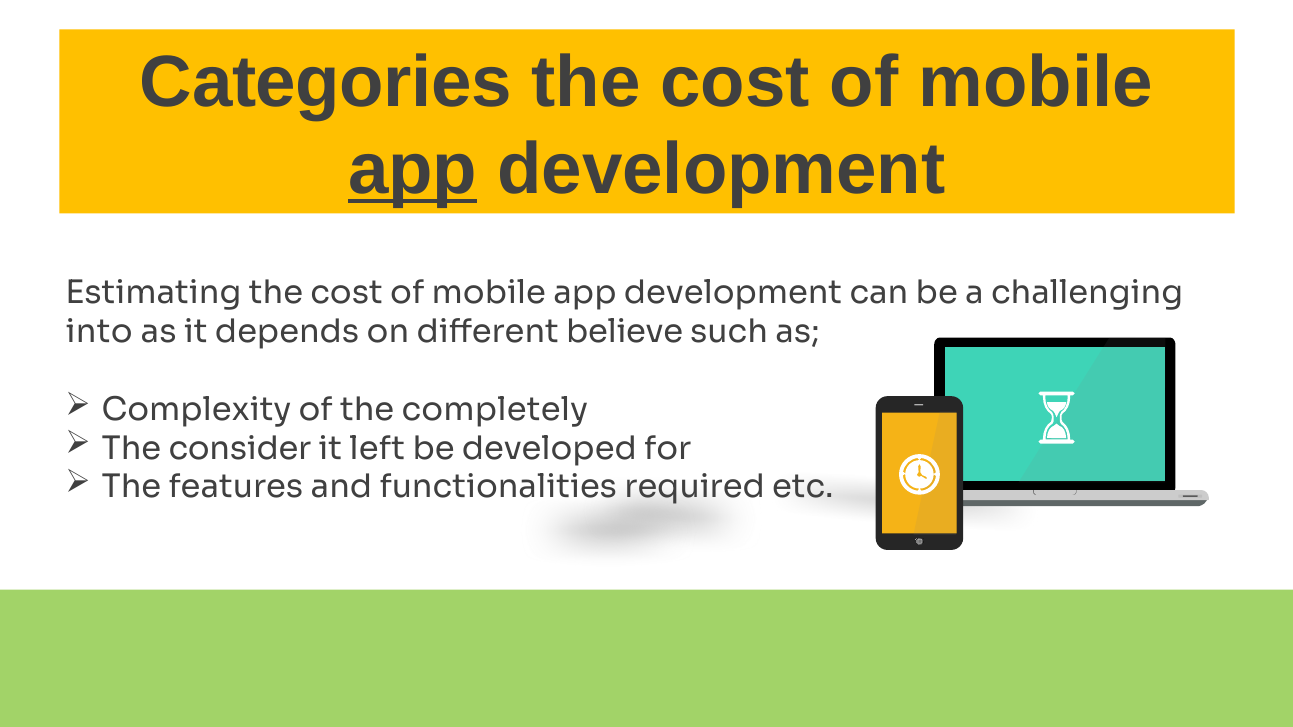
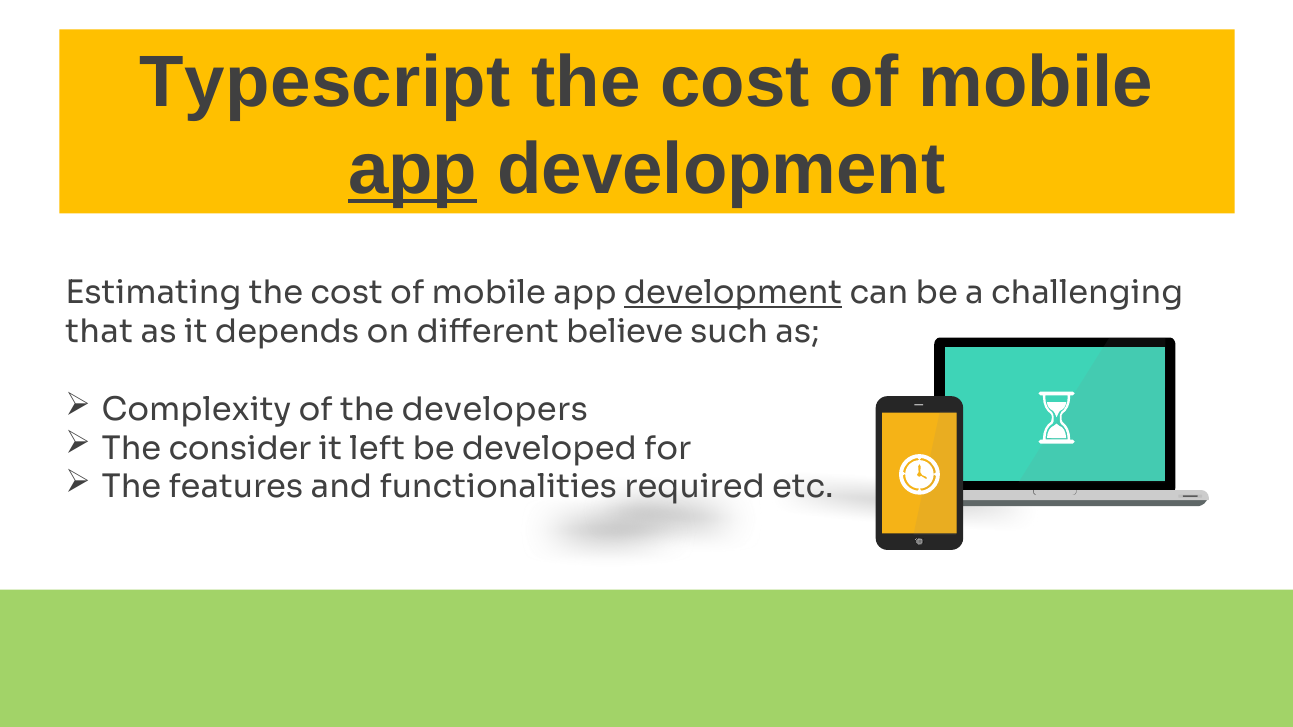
Categories: Categories -> Typescript (325, 83)
development underline: none -> present (733, 293)
into: into -> that (99, 332)
completely: completely -> developers (495, 410)
